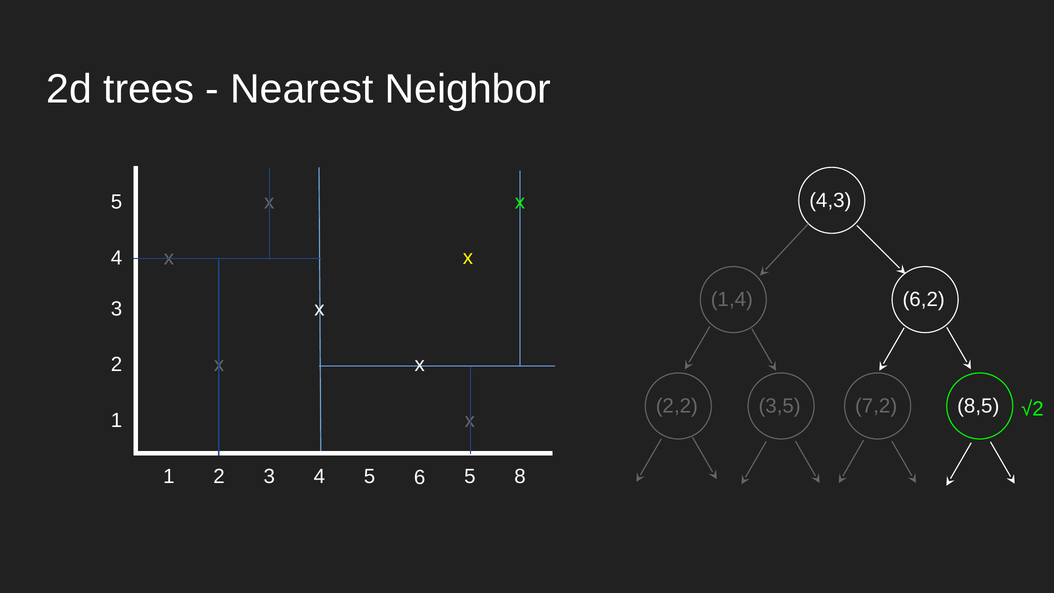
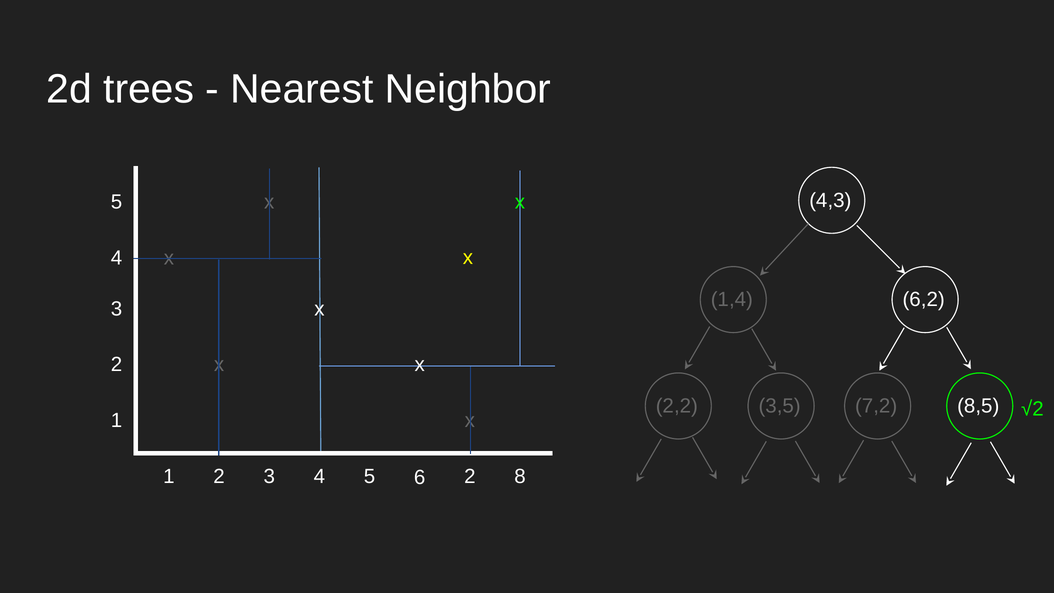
6 5: 5 -> 2 (470, 476)
